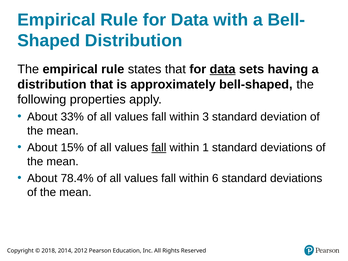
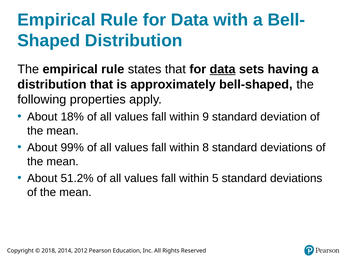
33%: 33% -> 18% (72, 117)
3: 3 -> 9 (206, 117)
15%: 15% -> 99% (72, 148)
fall underline: present -> none (159, 148)
1: 1 -> 8 (206, 148)
78.4%: 78.4% -> 51.2% (77, 178)
6: 6 -> 5 (215, 178)
